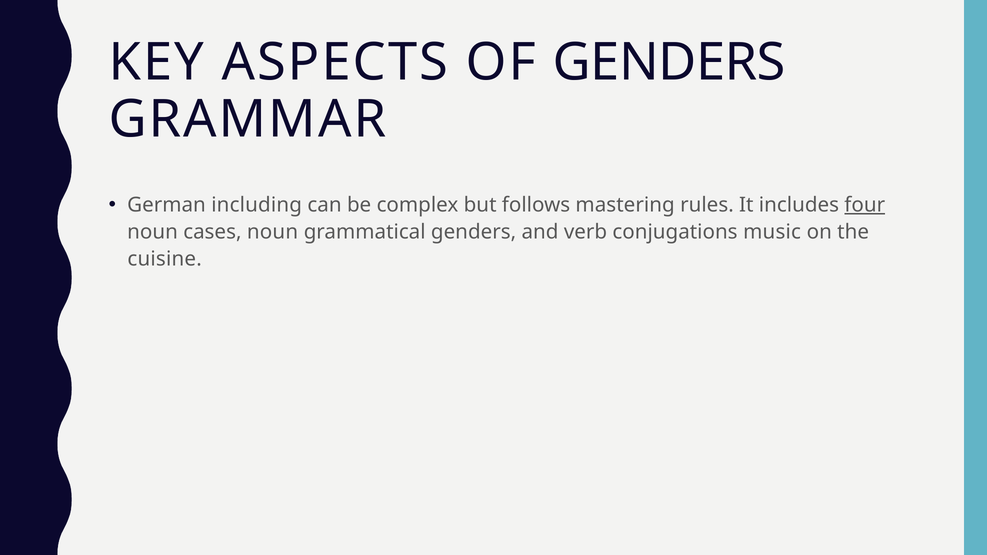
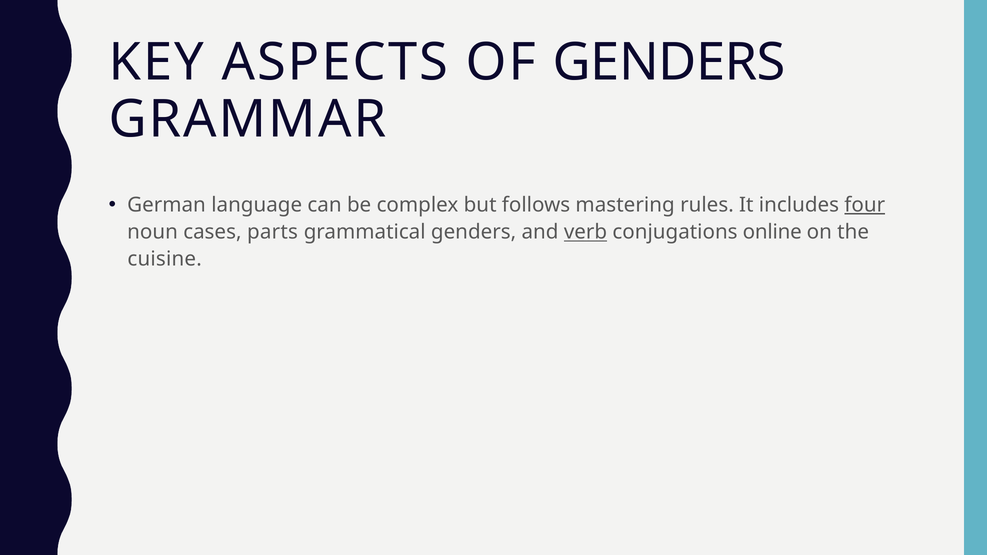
including: including -> language (257, 205)
cases noun: noun -> parts (273, 232)
verb underline: none -> present (586, 232)
music: music -> online (772, 232)
